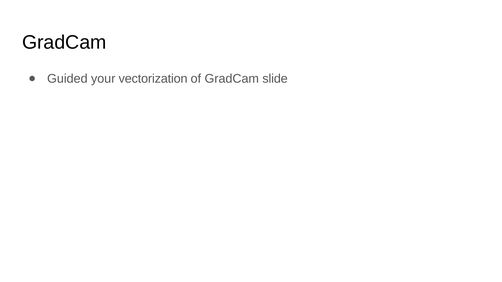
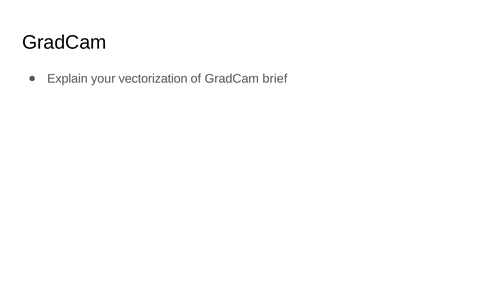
Guided: Guided -> Explain (67, 79)
slide: slide -> brief (275, 79)
